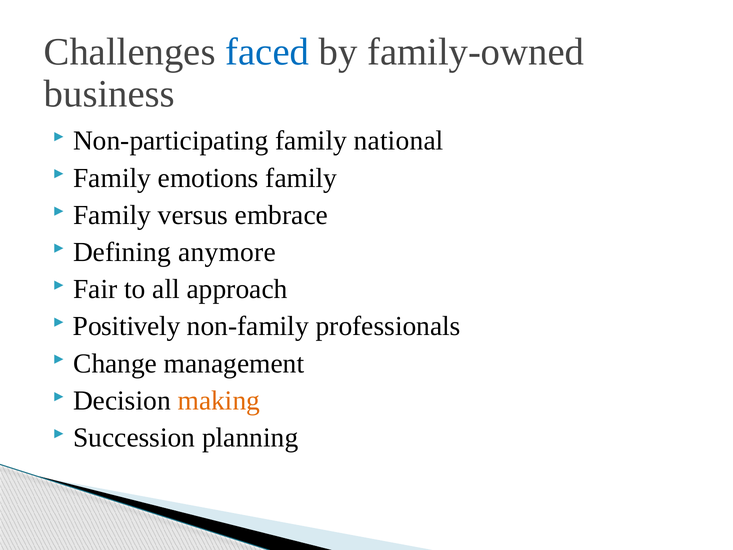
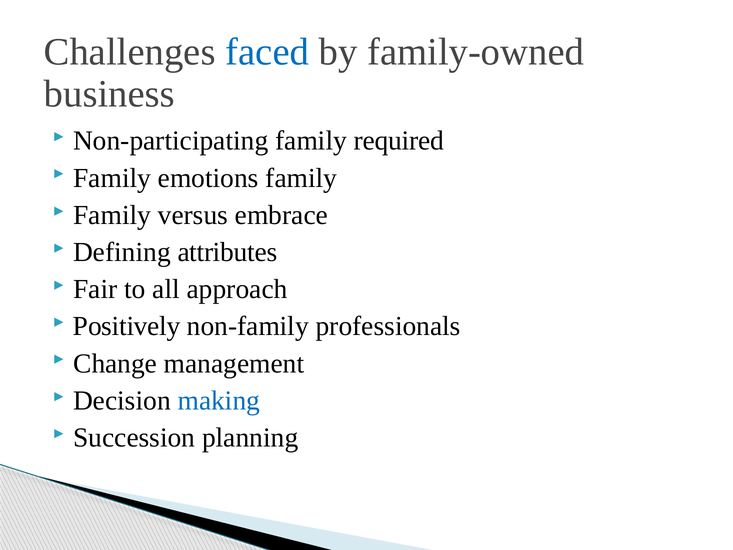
national: national -> required (399, 141)
anymore: anymore -> attributes (227, 252)
making colour: orange -> blue (219, 400)
